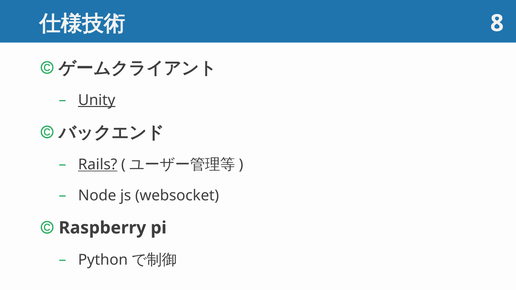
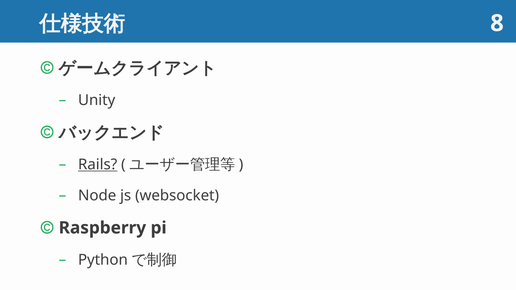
Unity underline: present -> none (97, 100)
